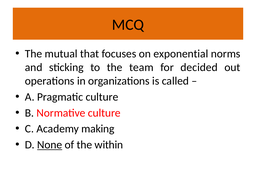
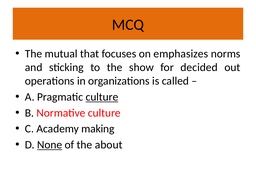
exponential: exponential -> emphasizes (181, 54)
team: team -> show (141, 67)
culture underline: none -> present (102, 97)
within: within -> about (109, 145)
